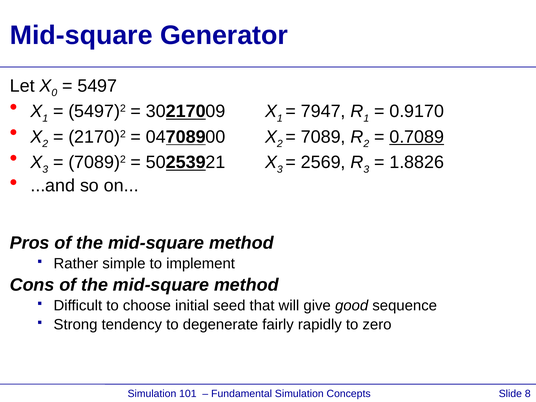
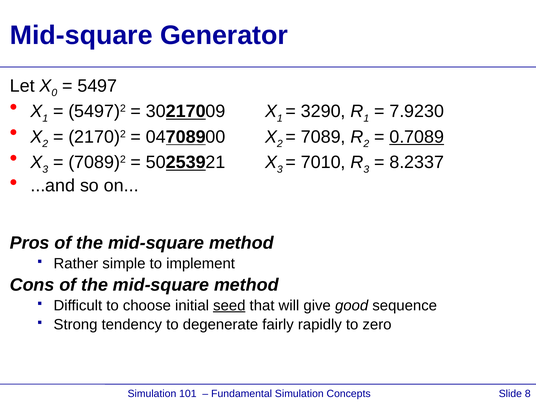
7947: 7947 -> 3290 (323, 111)
0.9170: 0.9170 -> 7.9230 (417, 111)
2569: 2569 -> 7010 (323, 162)
1.8826: 1.8826 -> 8.2337 (417, 162)
seed underline: none -> present (229, 305)
